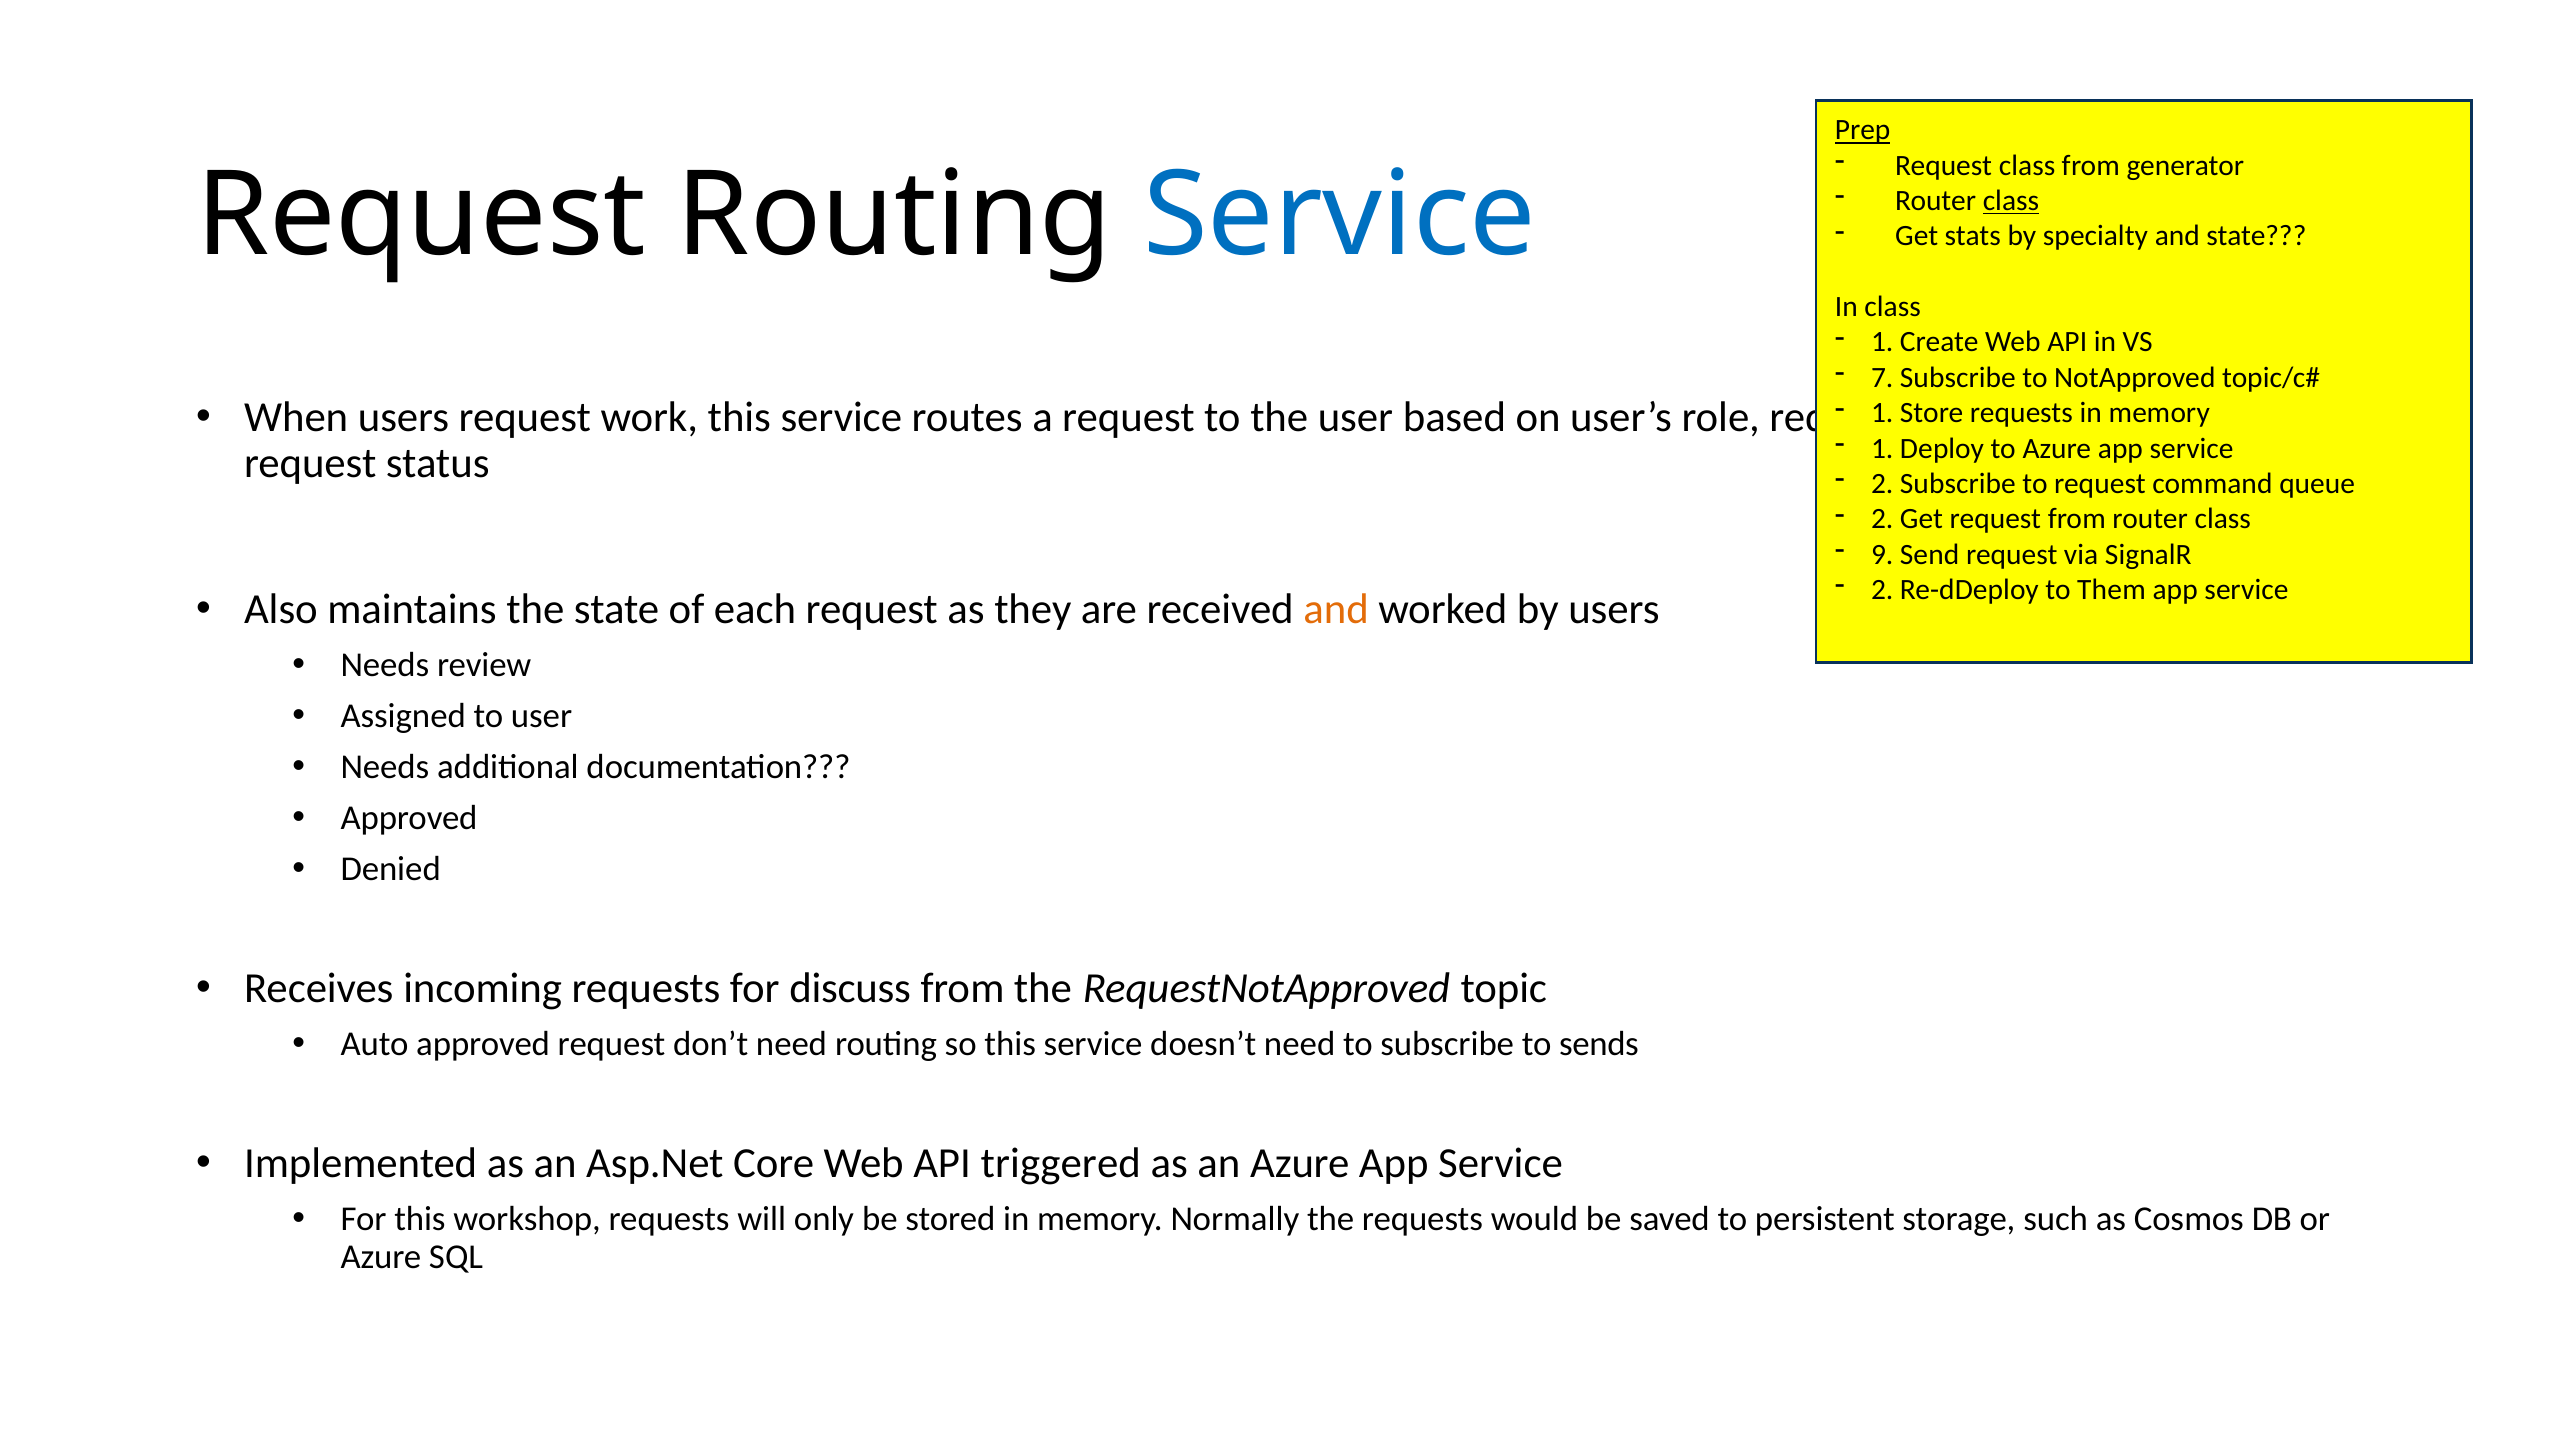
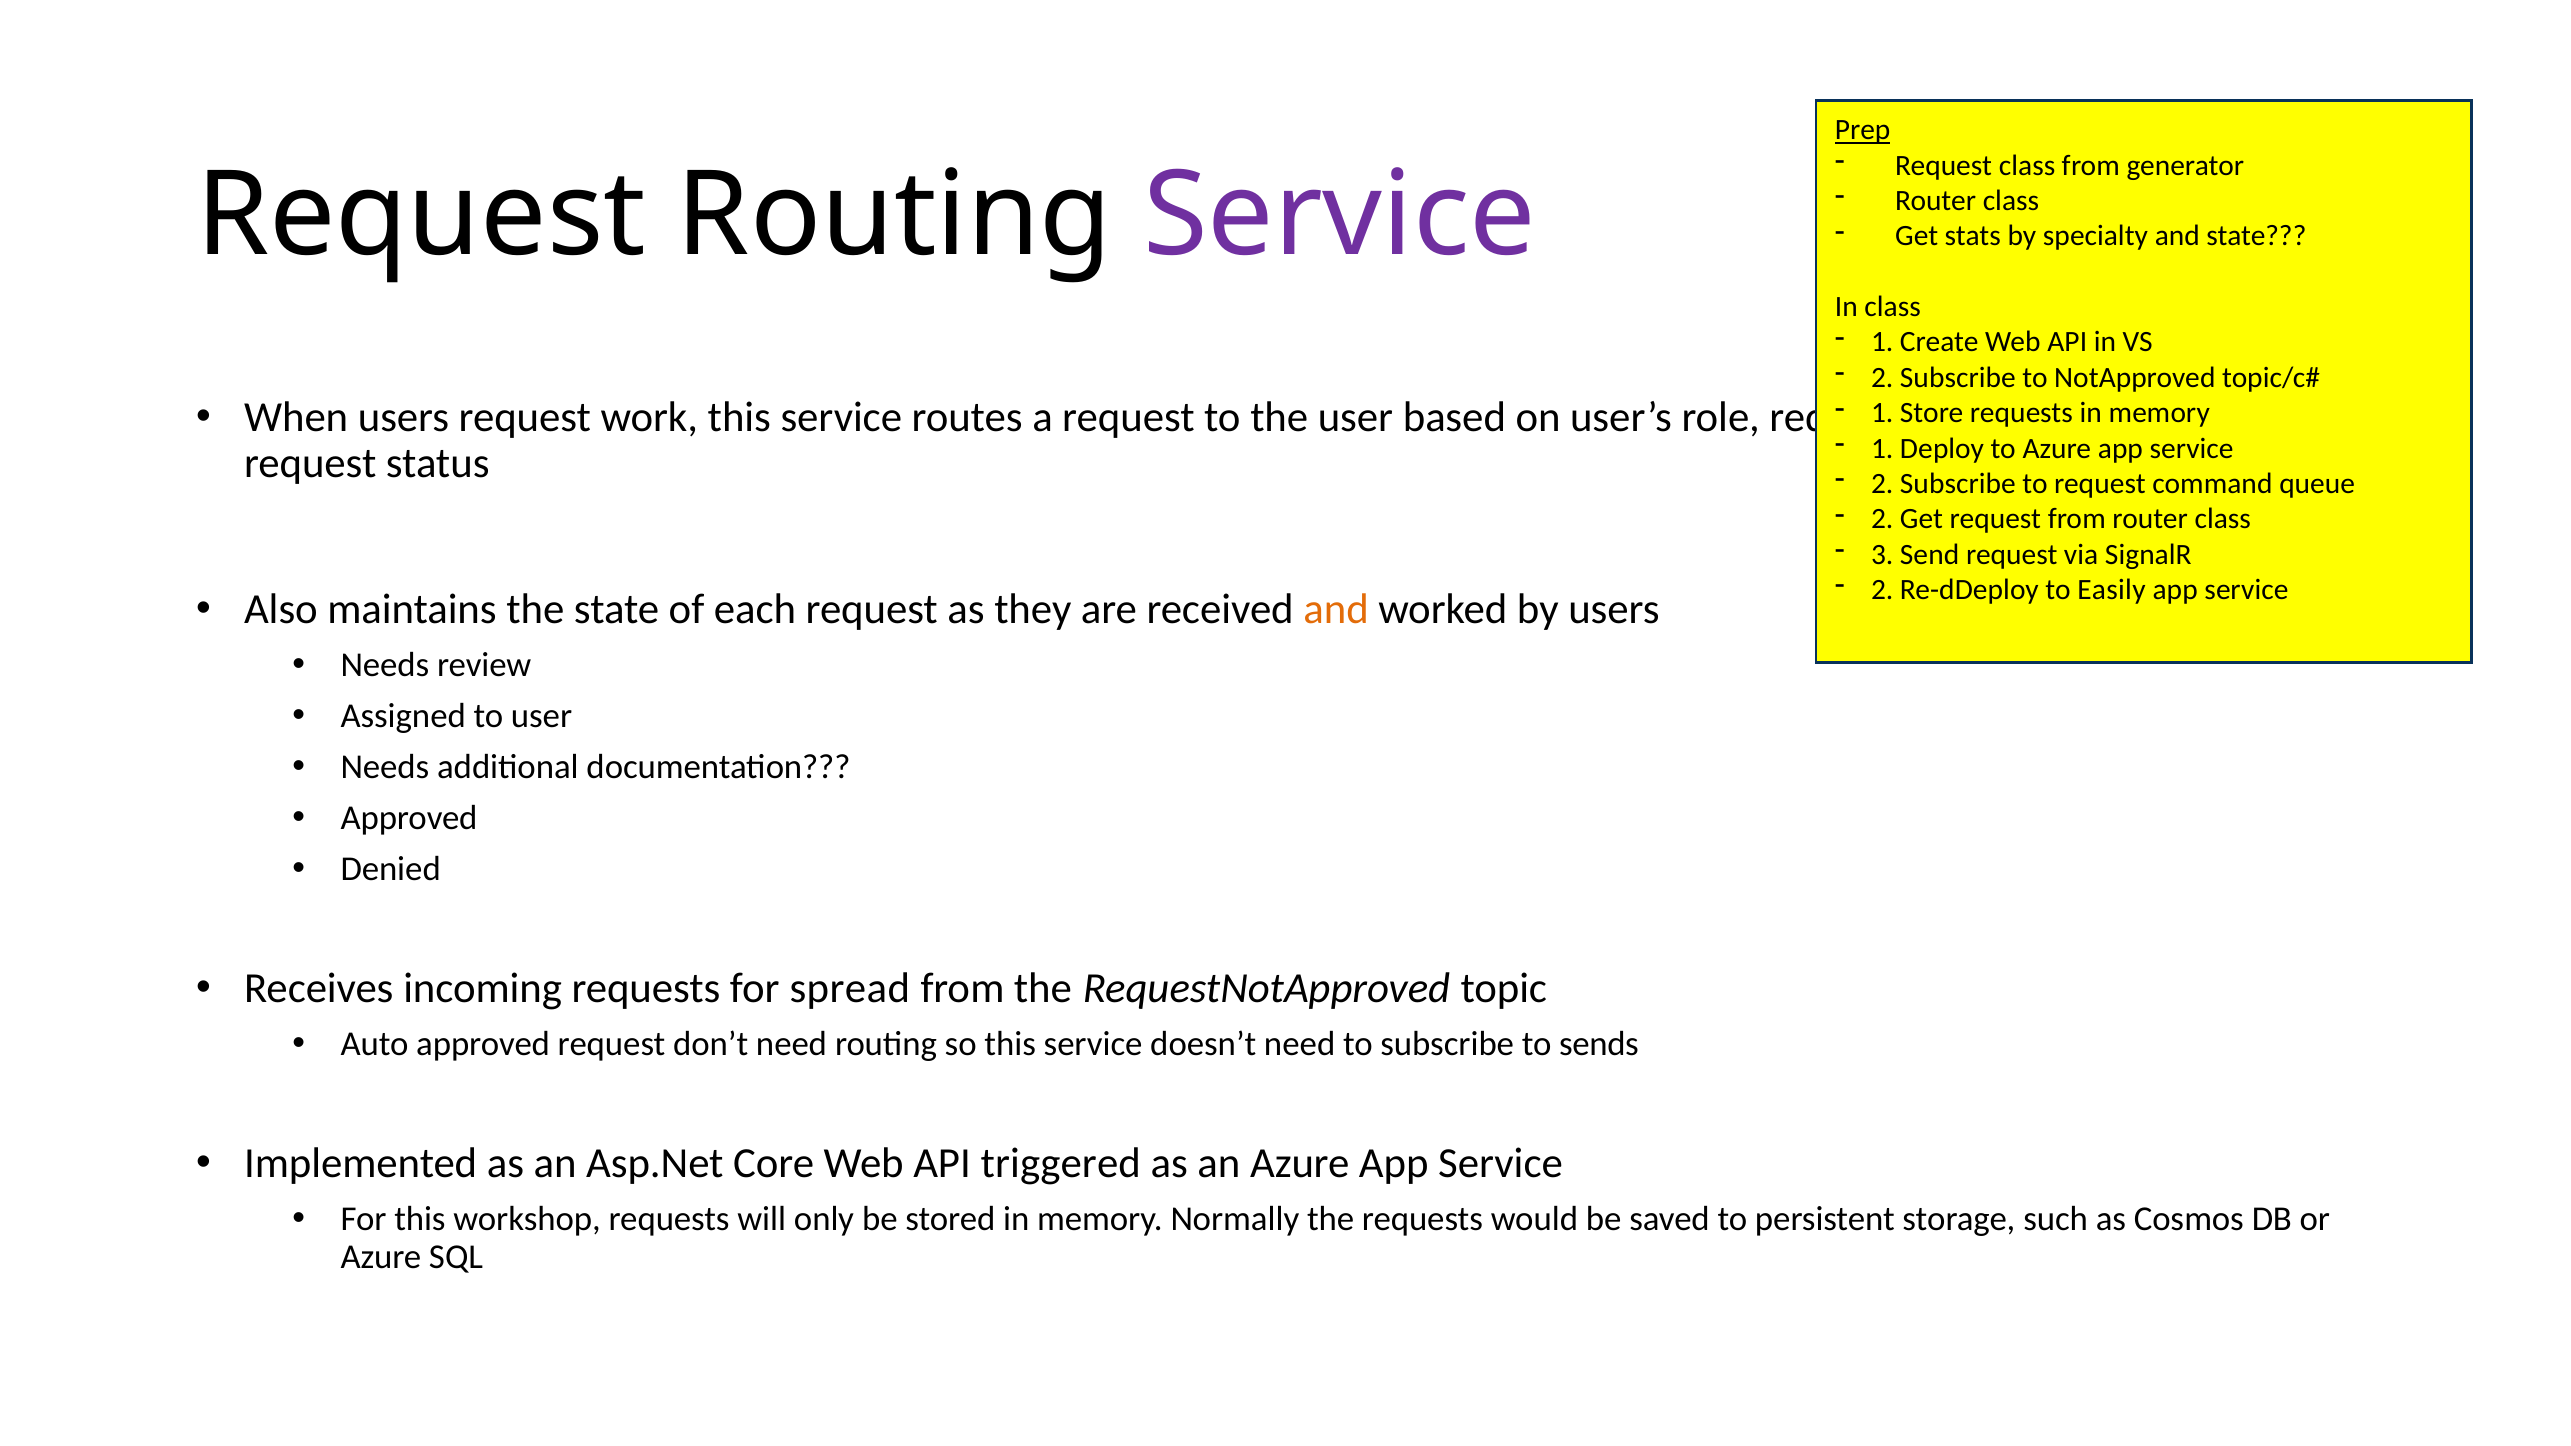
Service colour: blue -> purple (1340, 216)
class underline: present -> none (2011, 201)
7: 7 -> 2 (1882, 378)
9: 9 -> 3 (1882, 555)
Them: Them -> Easily (2111, 590)
discuss: discuss -> spread (850, 989)
